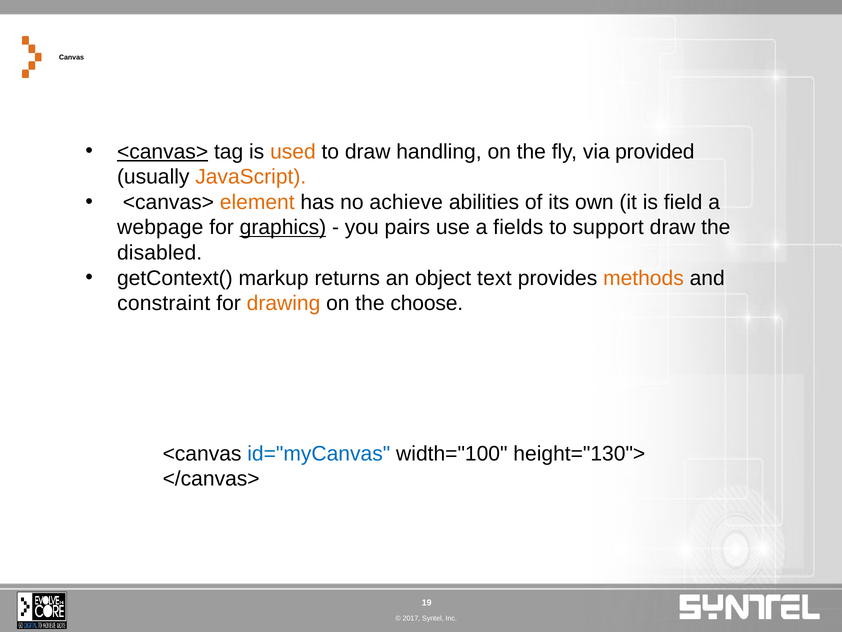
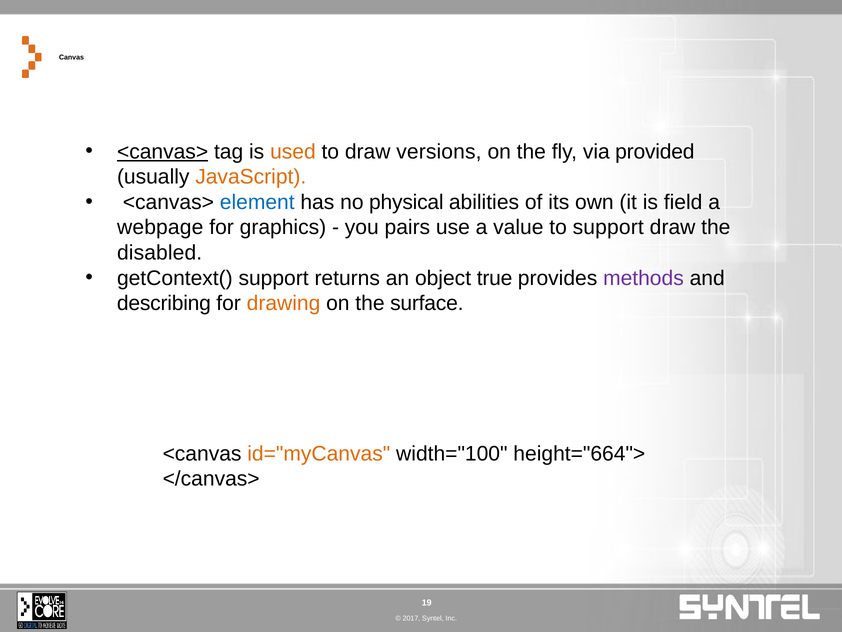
handling: handling -> versions (439, 152)
element colour: orange -> blue (257, 202)
achieve: achieve -> physical (406, 202)
graphics underline: present -> none (283, 227)
fields: fields -> value (518, 227)
getContext( markup: markup -> support (274, 278)
text: text -> true (495, 278)
methods colour: orange -> purple (643, 278)
constraint: constraint -> describing (164, 303)
choose: choose -> surface (427, 303)
id="myCanvas colour: blue -> orange (319, 453)
height="130">: height="130"> -> height="664"> (579, 453)
